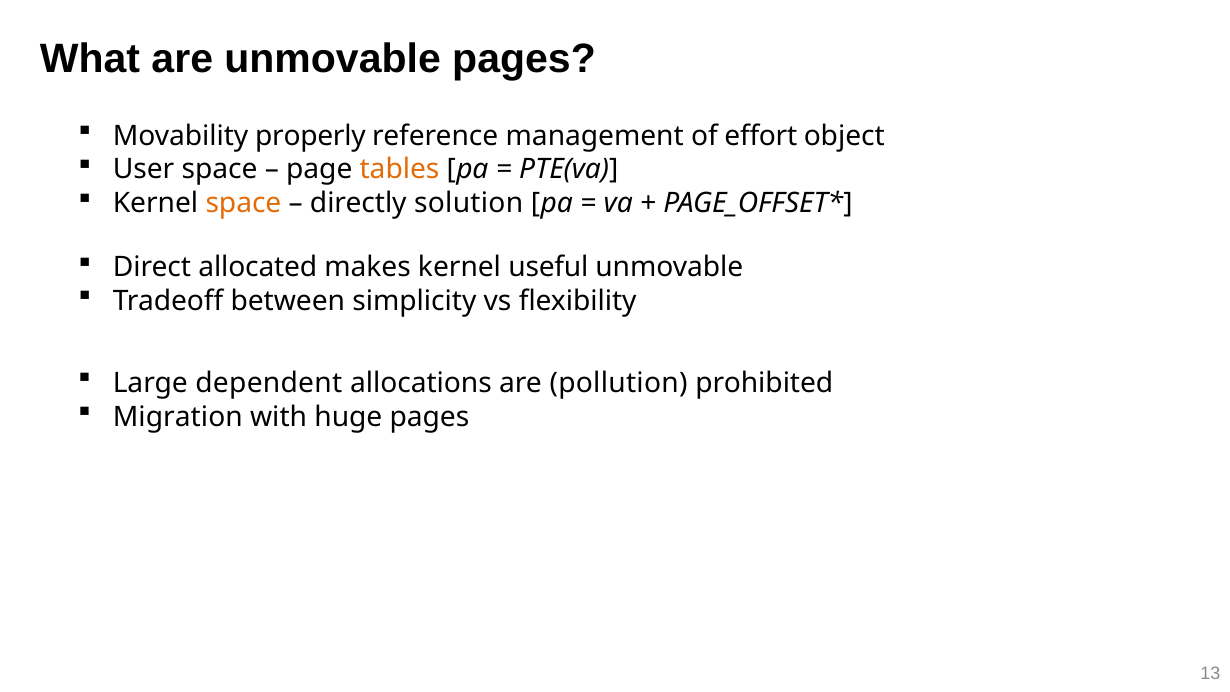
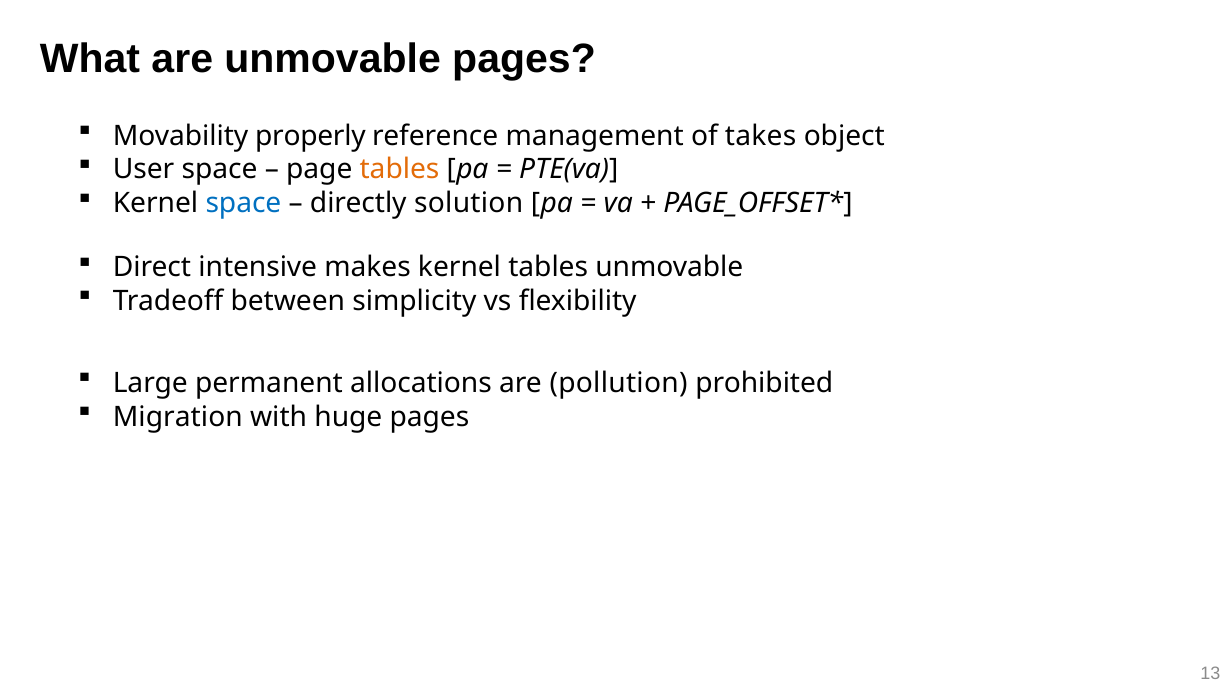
effort: effort -> takes (761, 136)
space colour: orange -> blue (243, 203)
allocated: allocated -> intensive (258, 267)
kernel useful: useful -> tables (548, 267)
dependent: dependent -> permanent (269, 383)
